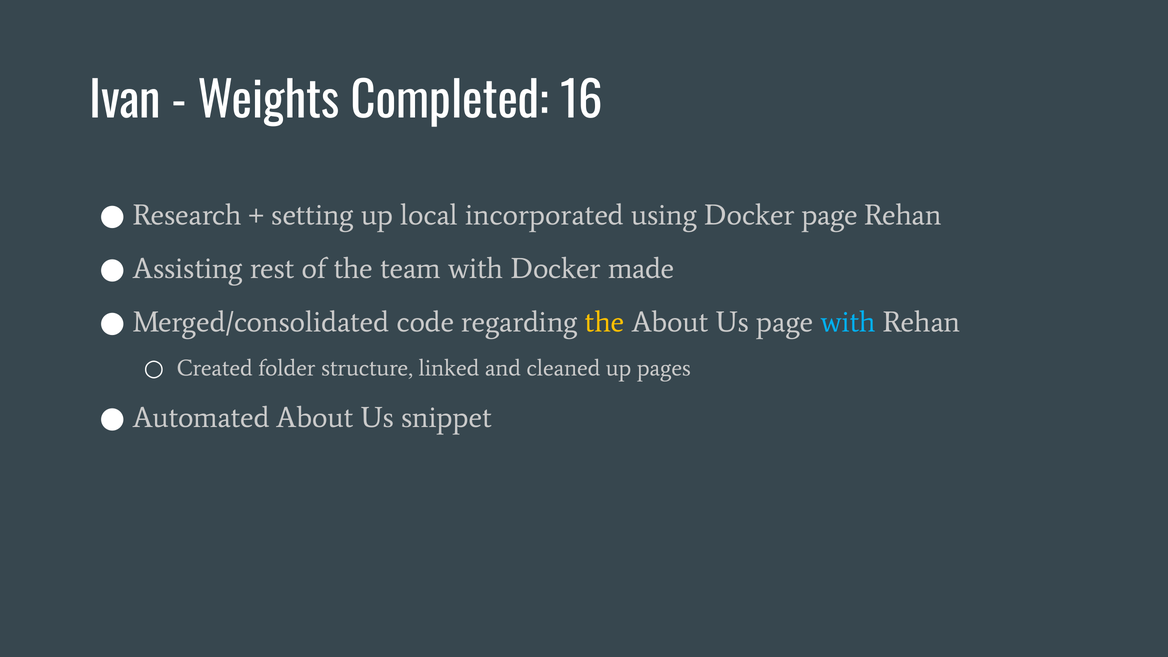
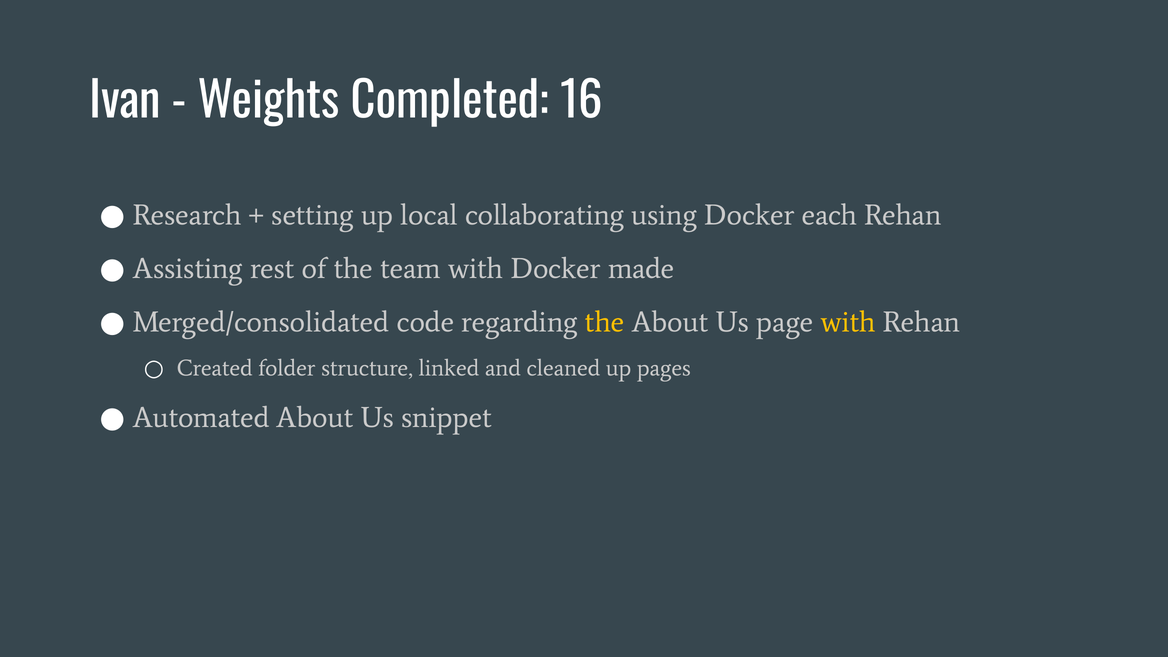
incorporated: incorporated -> collaborating (545, 215)
Docker page: page -> each (830, 215)
with colour: light blue -> yellow (848, 322)
